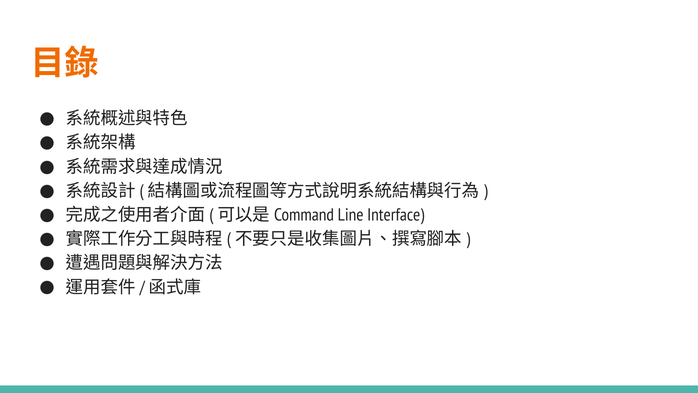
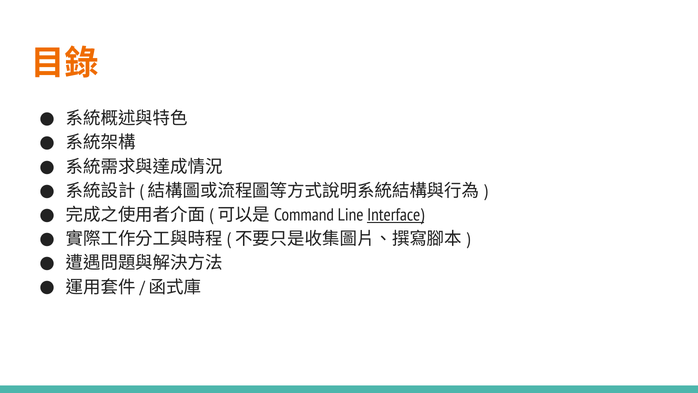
Interface underline: none -> present (396, 215)
